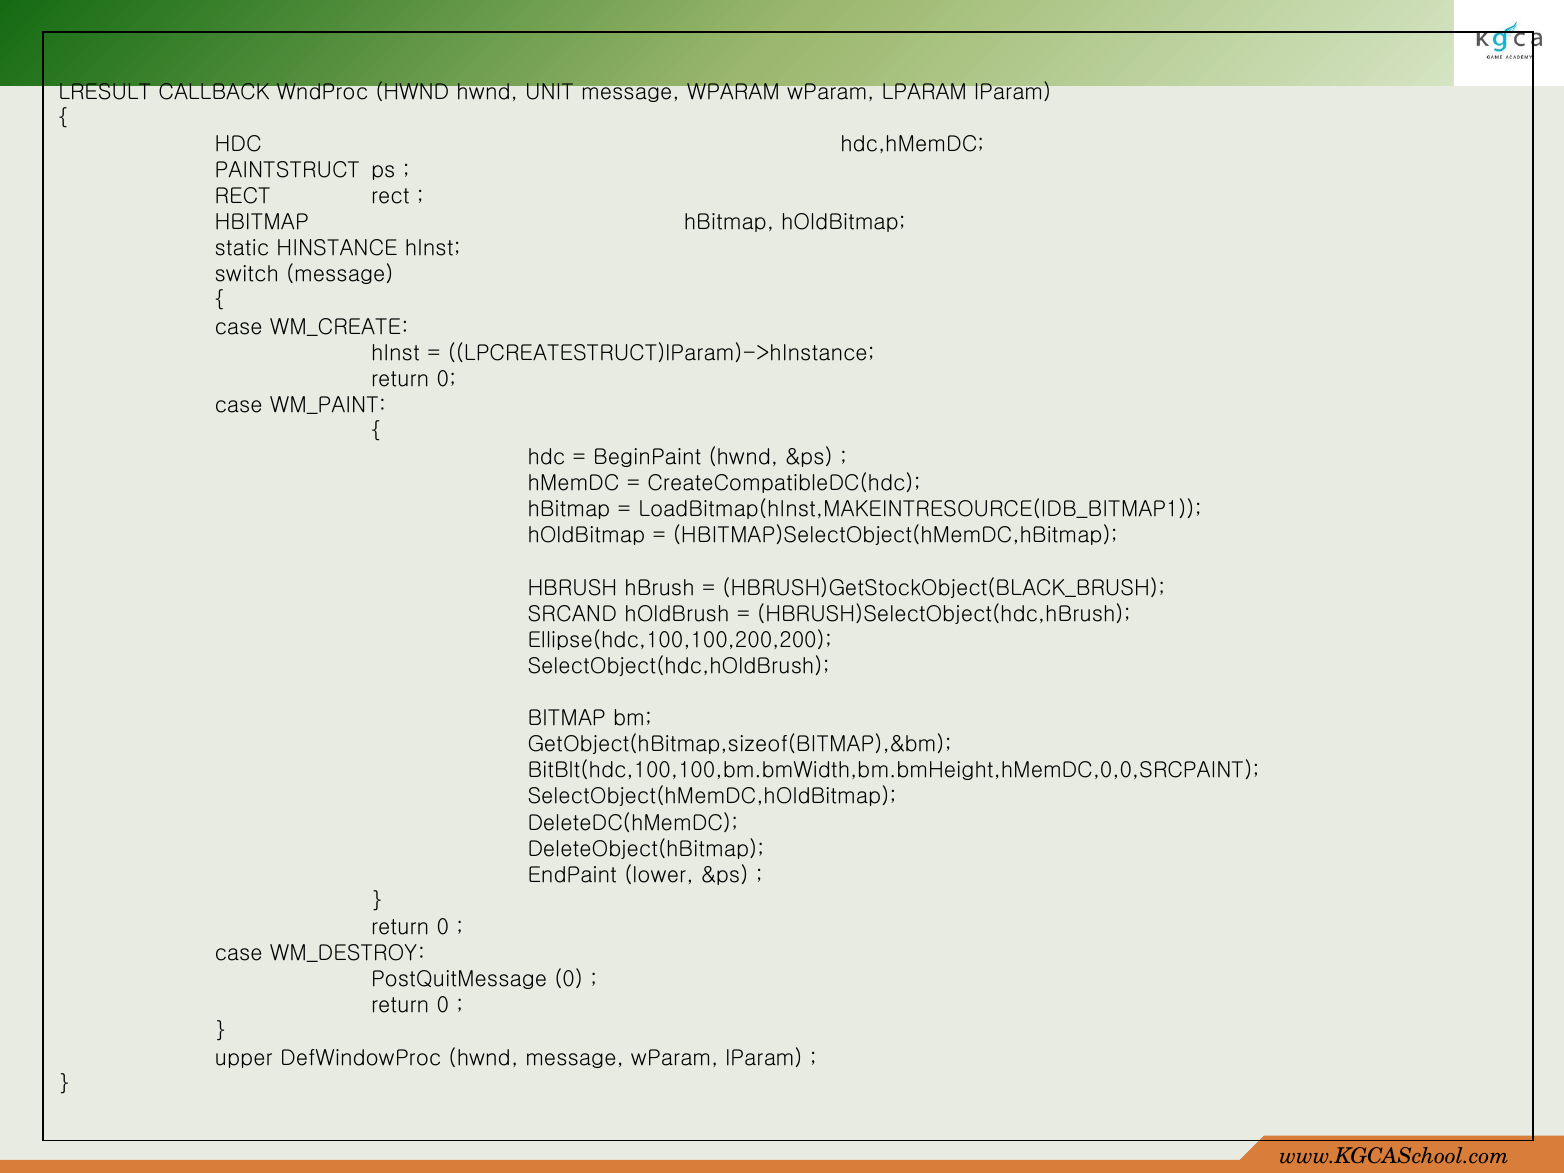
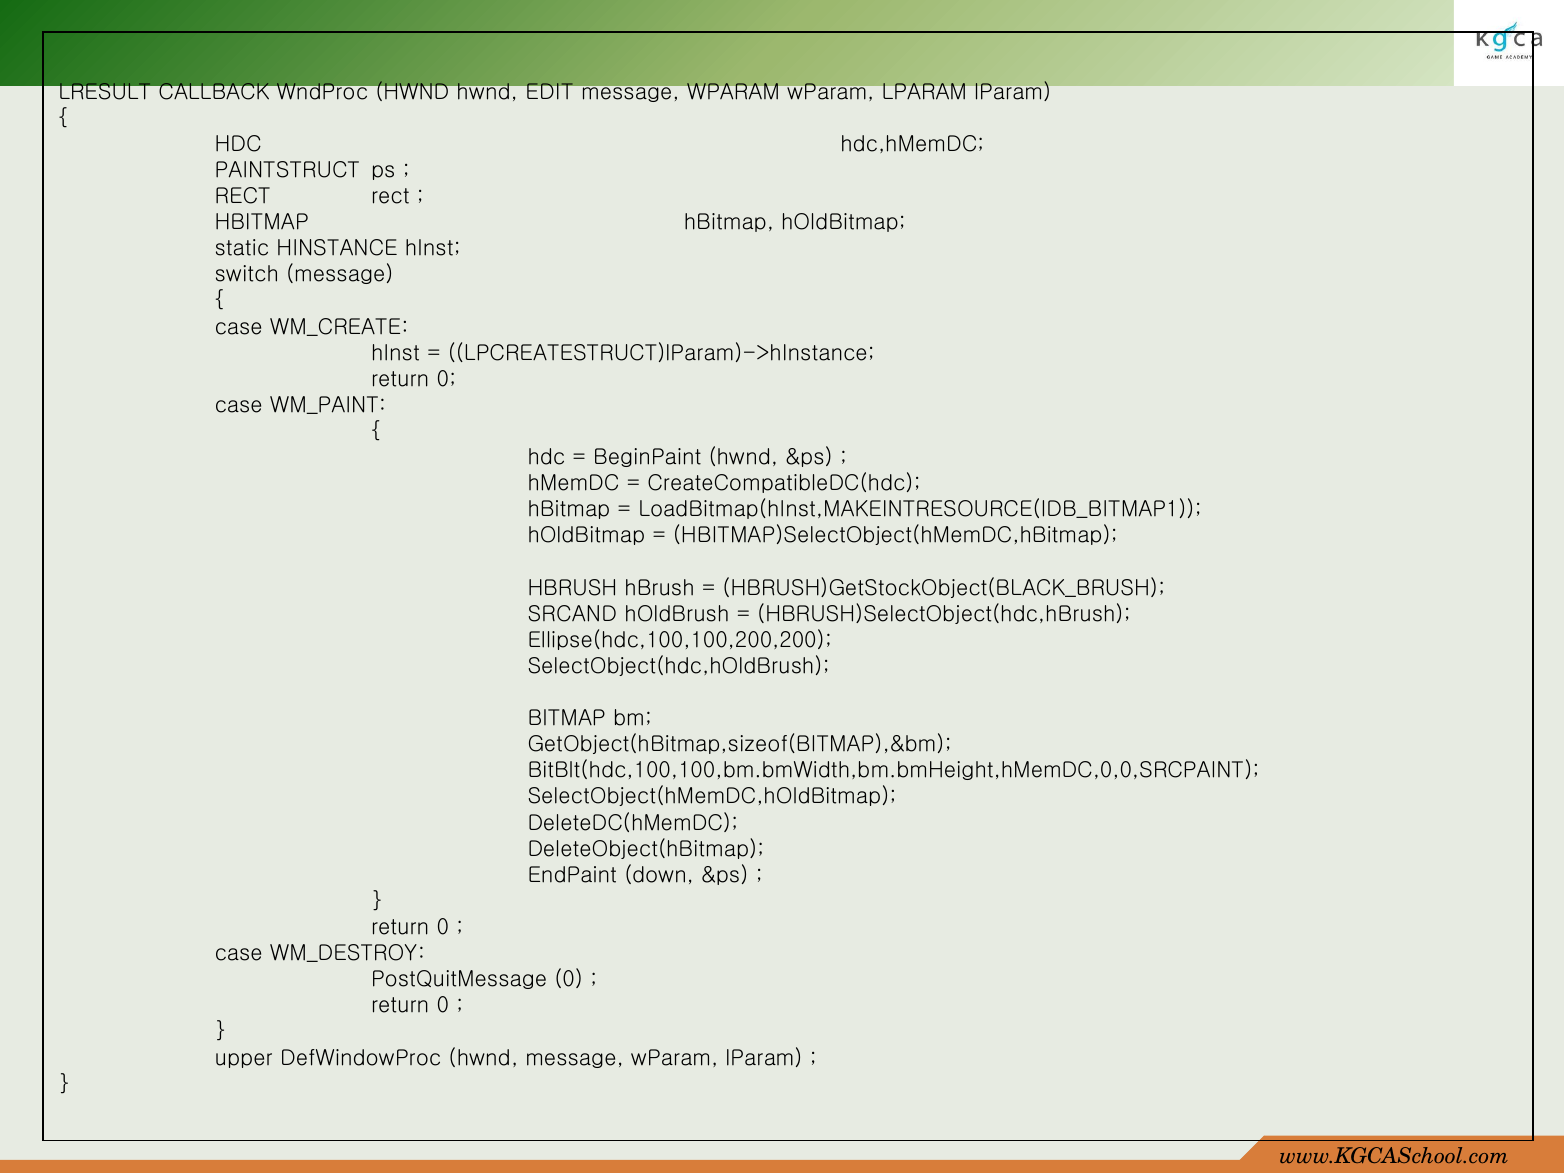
UNIT: UNIT -> EDIT (549, 92)
lower: lower -> down (659, 875)
